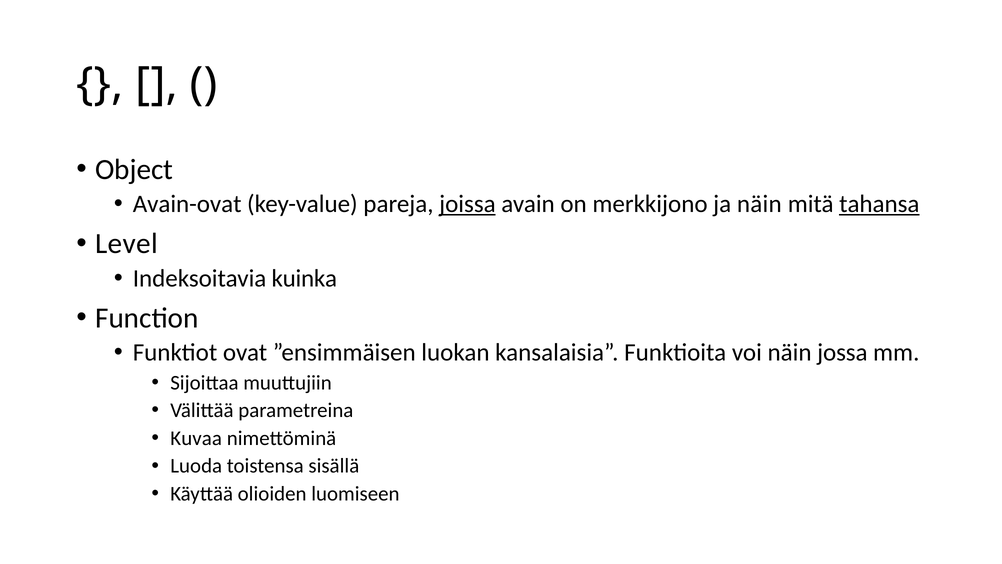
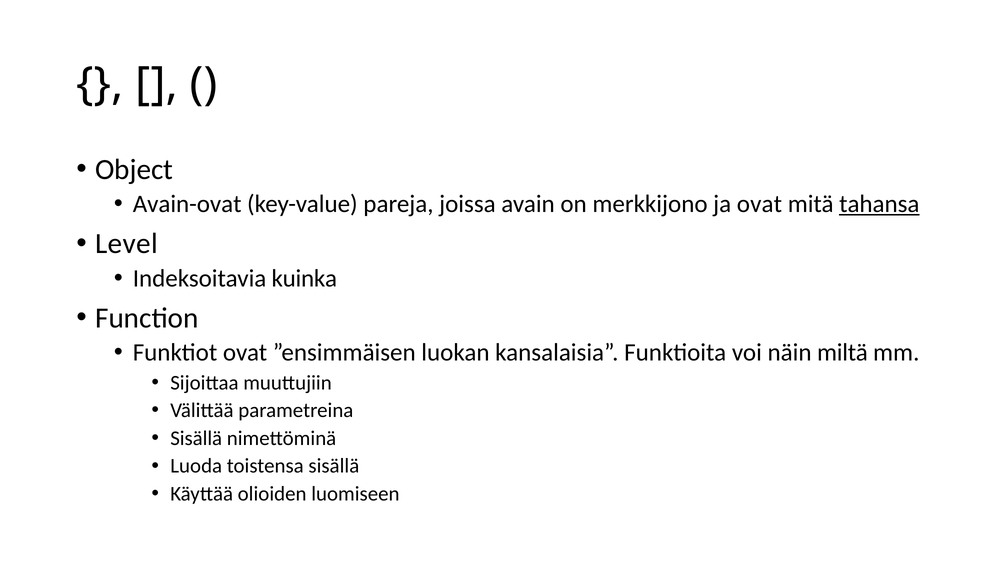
joissa underline: present -> none (467, 204)
ja näin: näin -> ovat (759, 204)
jossa: jossa -> miltä (842, 352)
Kuvaa: Kuvaa -> Sisällä (196, 438)
